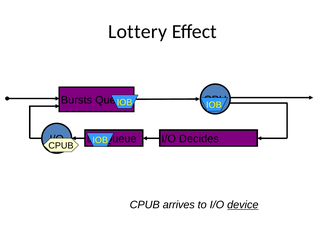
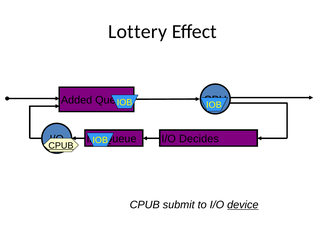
Bursts: Bursts -> Added (77, 100)
CPUB underline: none -> present (61, 146)
arrives: arrives -> submit (179, 205)
